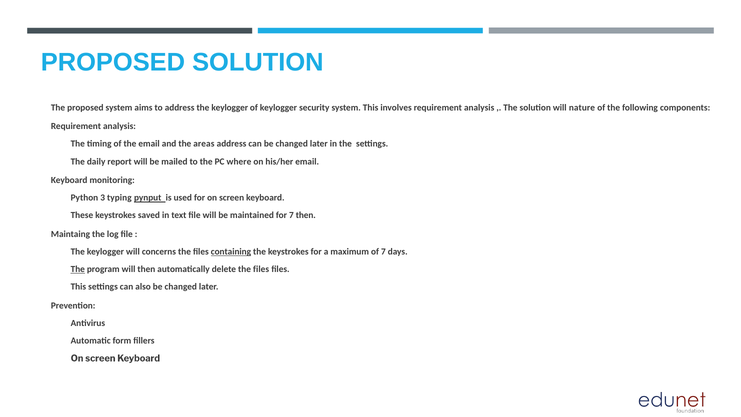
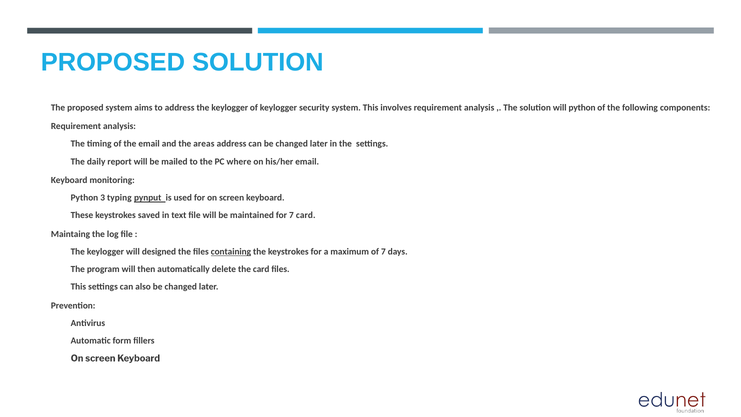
will nature: nature -> python (582, 108)
7 then: then -> card (306, 215)
concerns: concerns -> designed (159, 252)
The underline: present -> none (78, 269)
delete the files: files -> card (261, 269)
